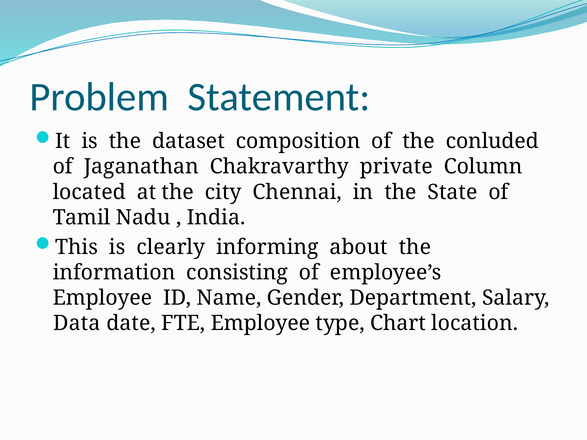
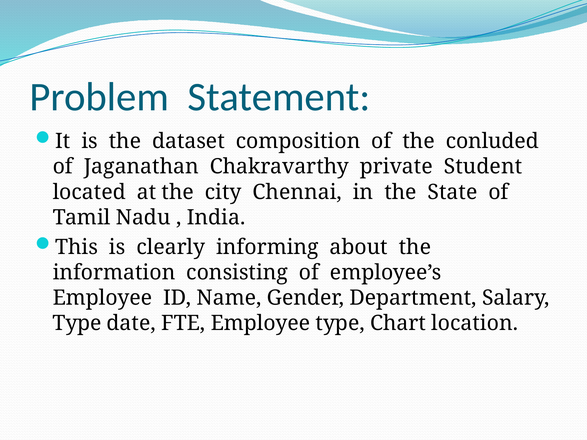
Column: Column -> Student (483, 167)
Data: Data -> Type (77, 324)
